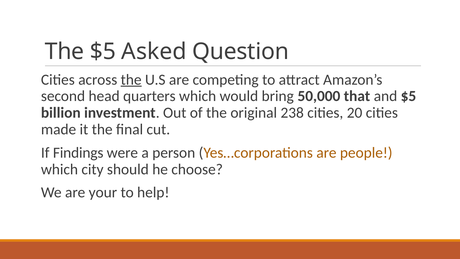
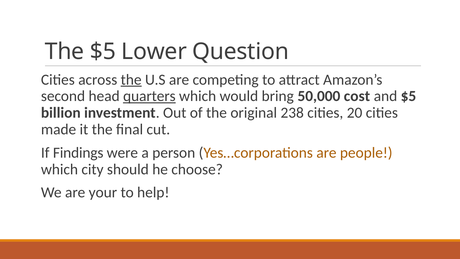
Asked: Asked -> Lower (154, 52)
quarters underline: none -> present (149, 96)
that: that -> cost (357, 96)
